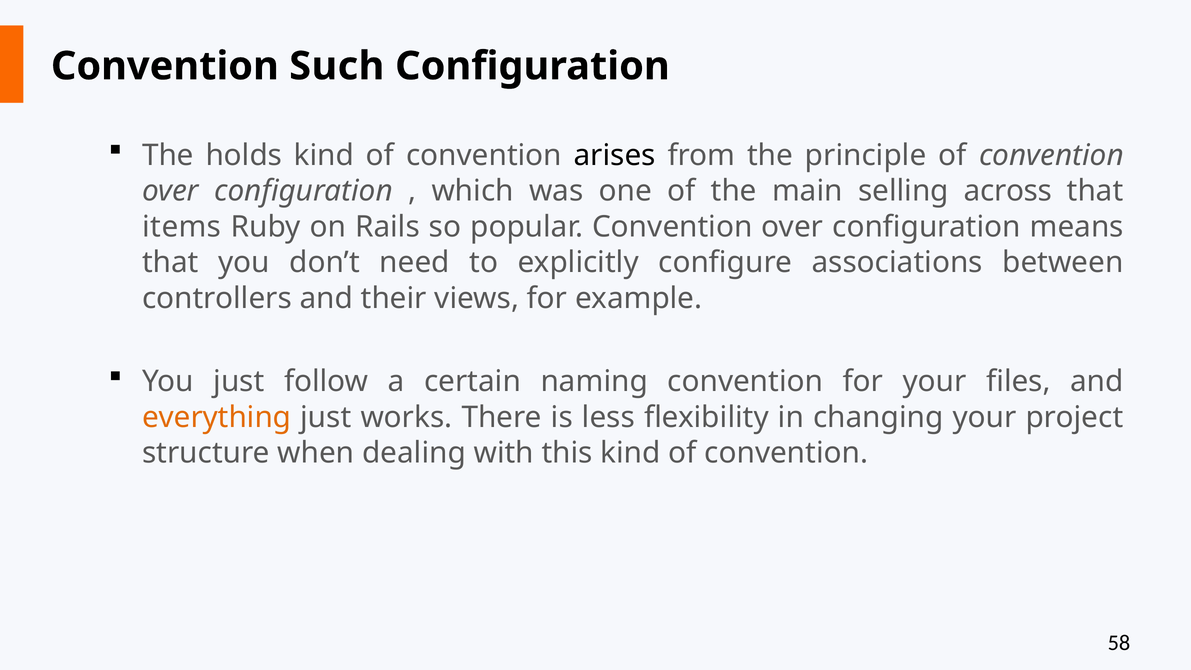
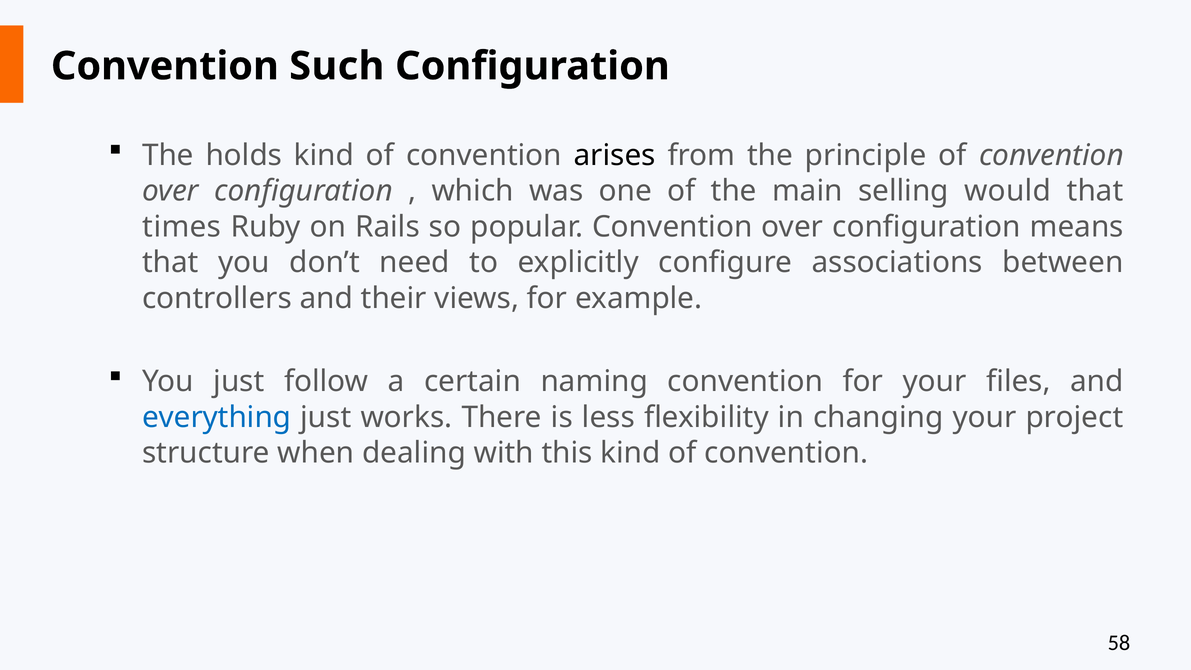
across: across -> would (1008, 191)
items: items -> times (182, 227)
everything colour: orange -> blue (217, 417)
